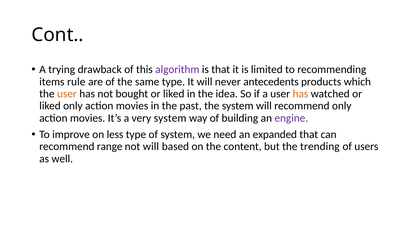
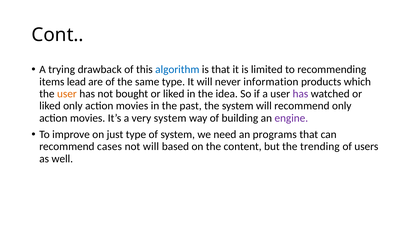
algorithm colour: purple -> blue (177, 70)
rule: rule -> lead (76, 82)
antecedents: antecedents -> information (271, 82)
has colour: orange -> purple (300, 94)
less: less -> just (115, 134)
expanded: expanded -> programs (275, 134)
range: range -> cases (110, 146)
